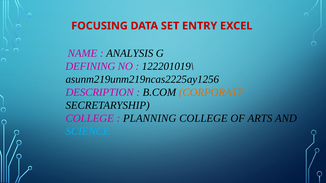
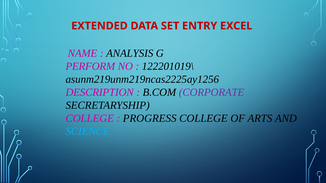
FOCUSING: FOCUSING -> EXTENDED (99, 26)
DEFINING: DEFINING -> PERFORM (90, 66)
CORPORATE colour: orange -> purple (212, 92)
PLANNING: PLANNING -> PROGRESS (150, 119)
